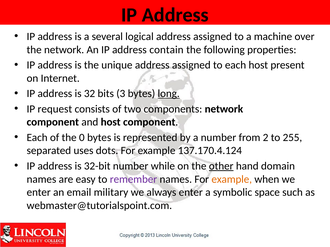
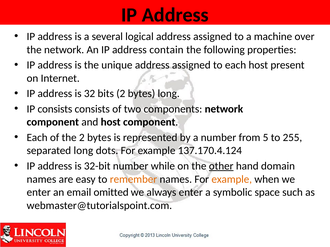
bits 3: 3 -> 2 (121, 94)
long underline: present -> none (169, 94)
IP request: request -> consists (55, 109)
the 0: 0 -> 2 (82, 138)
2: 2 -> 5 (266, 138)
separated uses: uses -> long (83, 151)
remember colour: purple -> orange (133, 180)
military: military -> omitted (111, 193)
